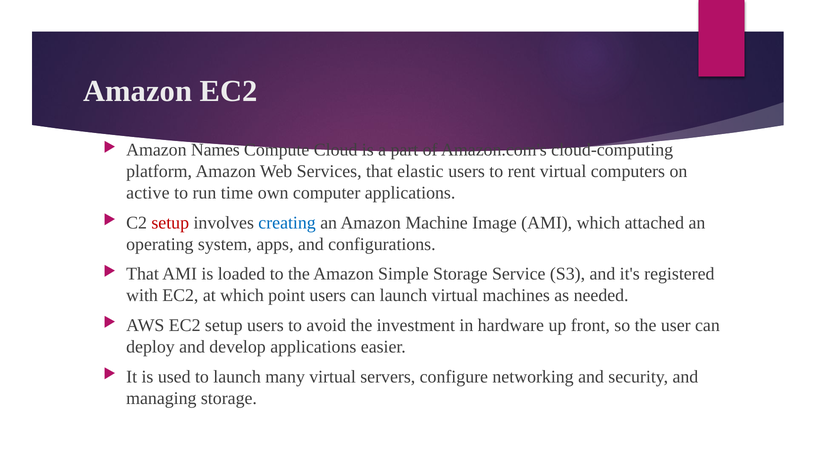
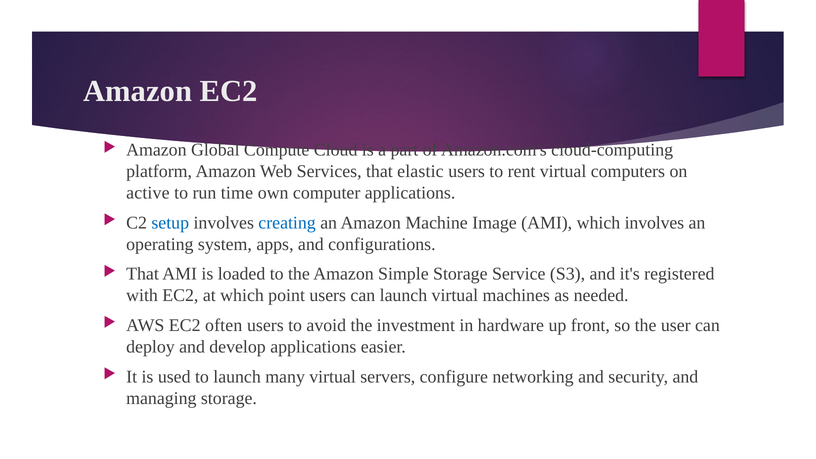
Names: Names -> Global (215, 150)
setup colour: red -> blue (170, 223)
which attached: attached -> involves (654, 223)
EC2 setup: setup -> often (224, 325)
